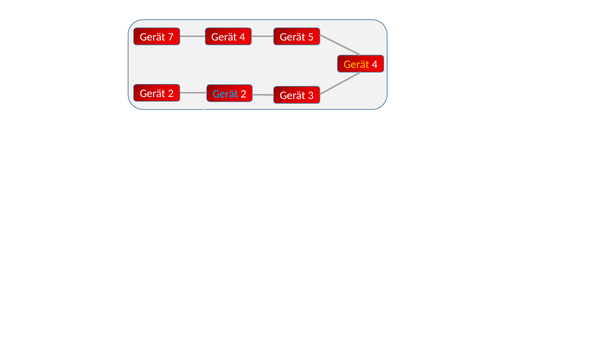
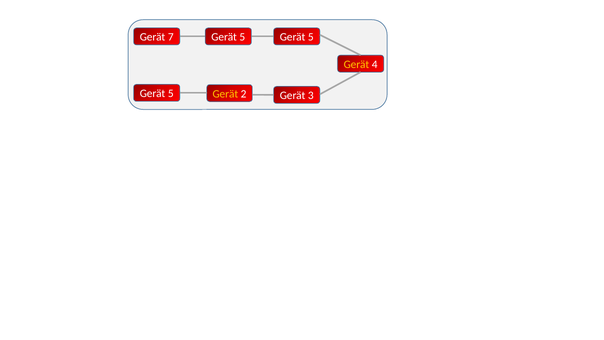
4: 4 -> 5 (242, 37)
2: 2 -> 5 (171, 94)
Gerät colour: light blue -> yellow (225, 94)
